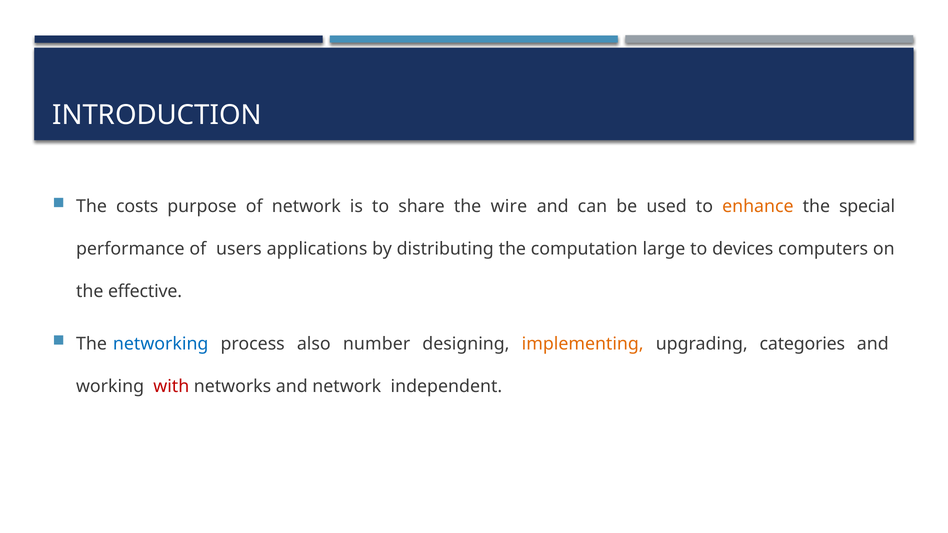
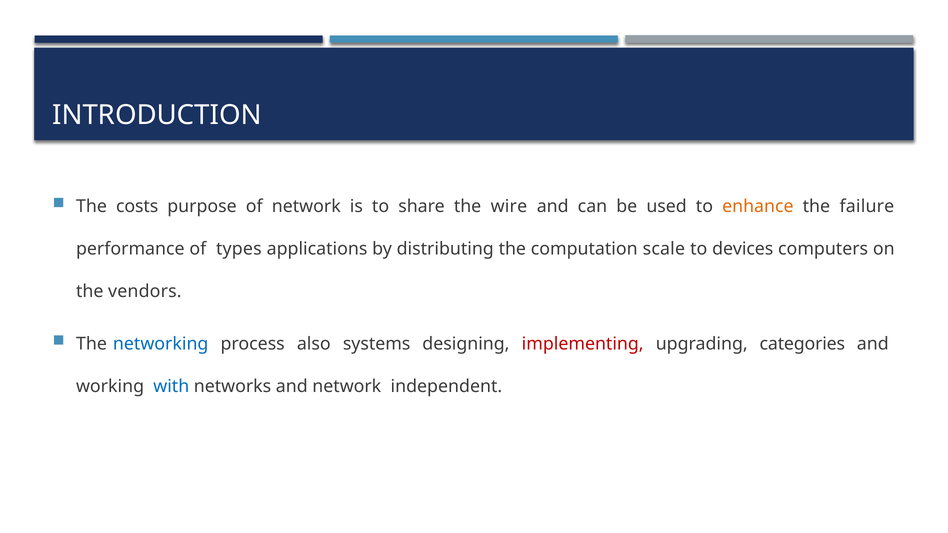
special: special -> failure (867, 206)
users: users -> types (239, 249)
large: large -> scale (664, 249)
effective: effective -> vendors (145, 292)
number: number -> systems (377, 344)
implementing colour: orange -> red (583, 344)
with colour: red -> blue (171, 386)
